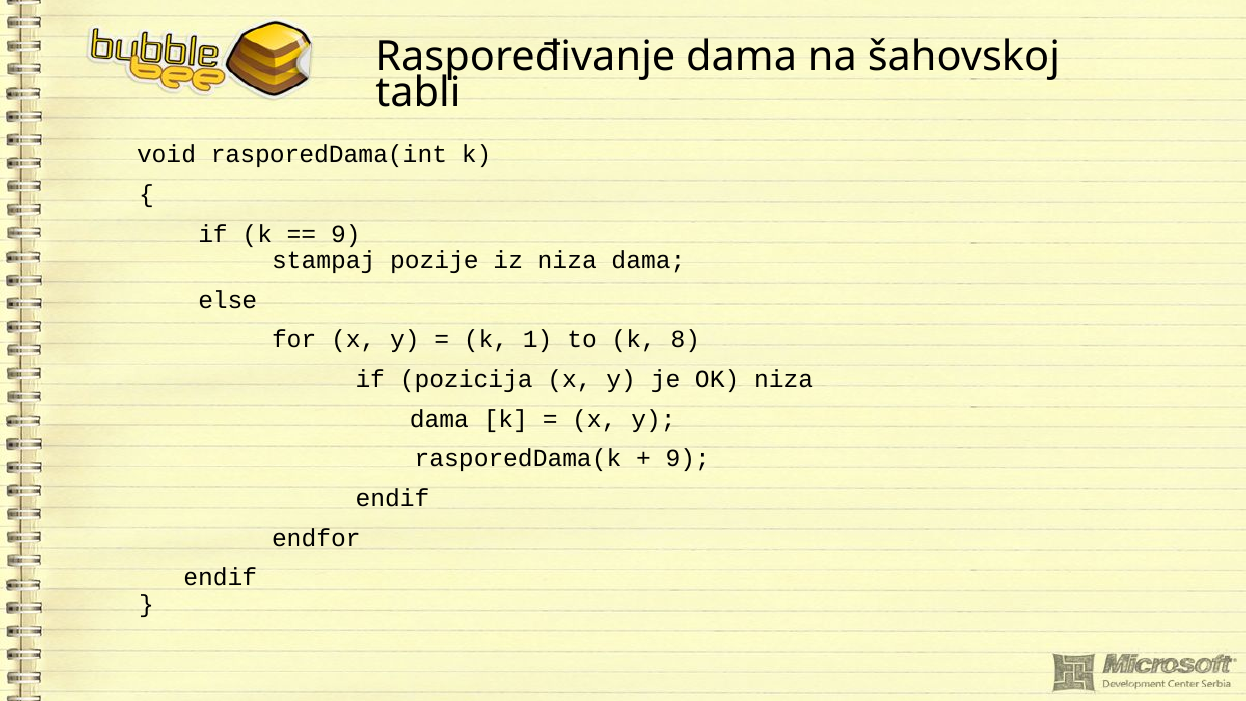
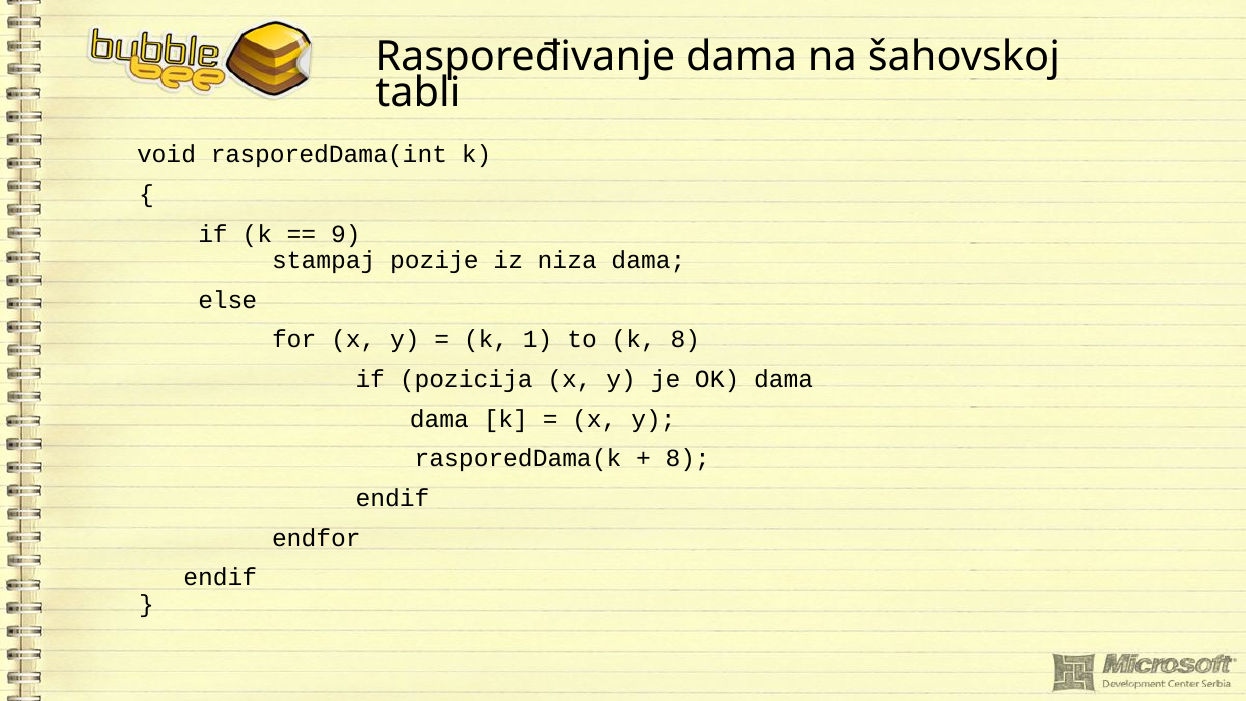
OK niza: niza -> dama (784, 379)
9: 9 -> 8 (688, 459)
